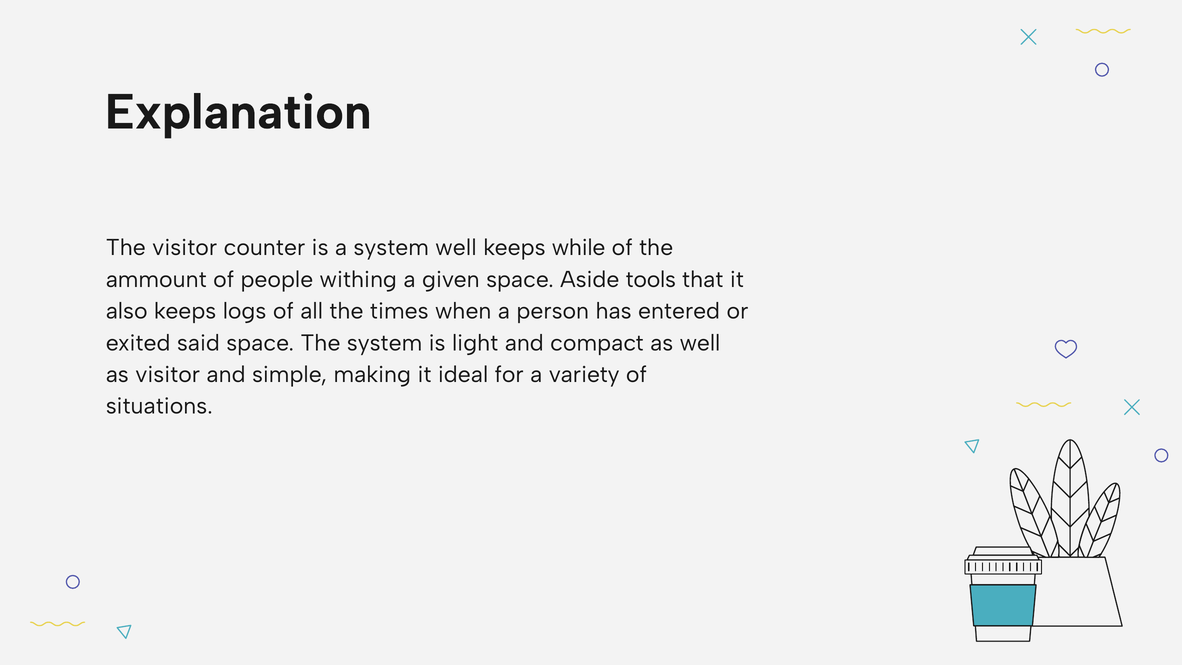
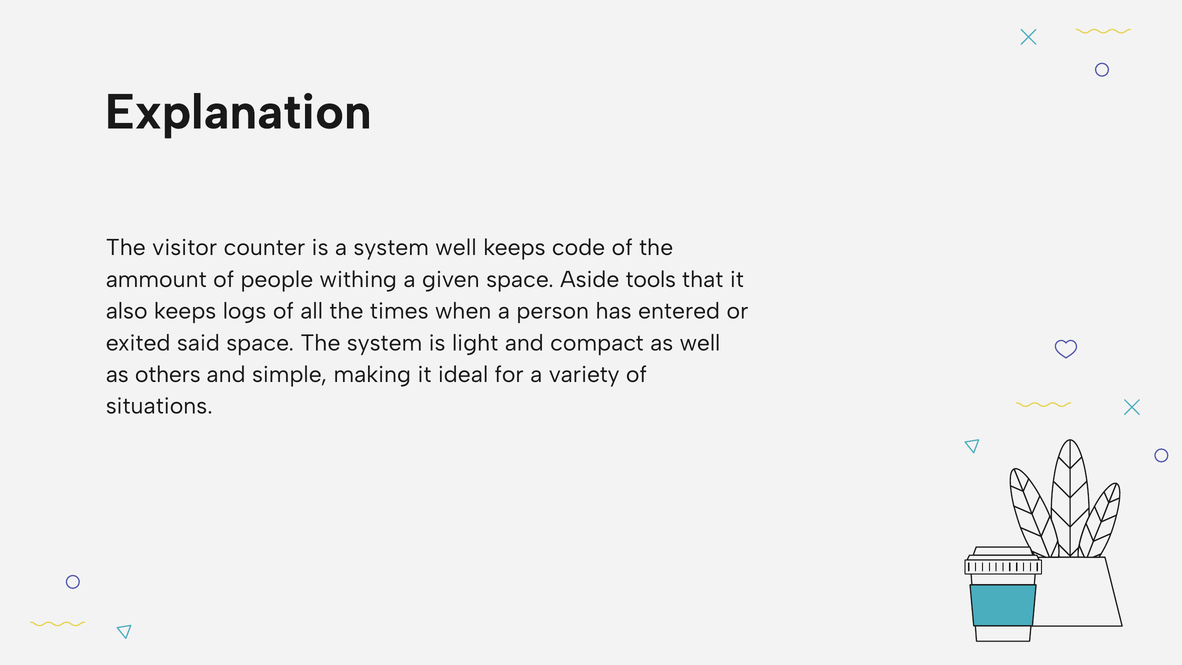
while: while -> code (579, 248)
as visitor: visitor -> others (168, 375)
